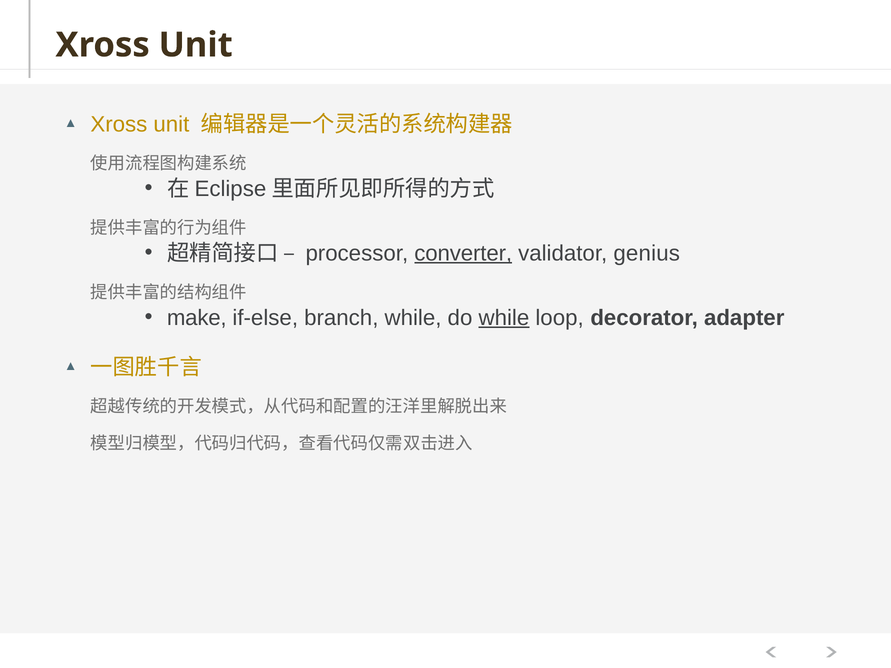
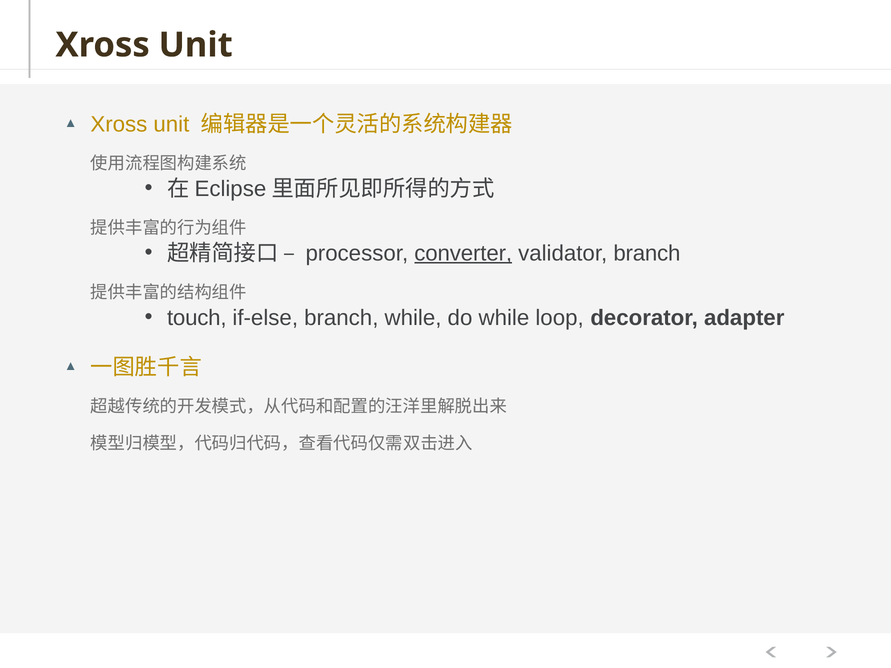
validator genius: genius -> branch (647, 253)
make: make -> touch (197, 318)
while underline: present -> none (504, 318)
